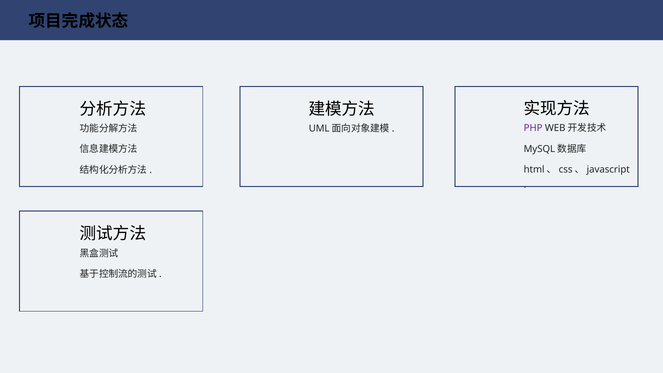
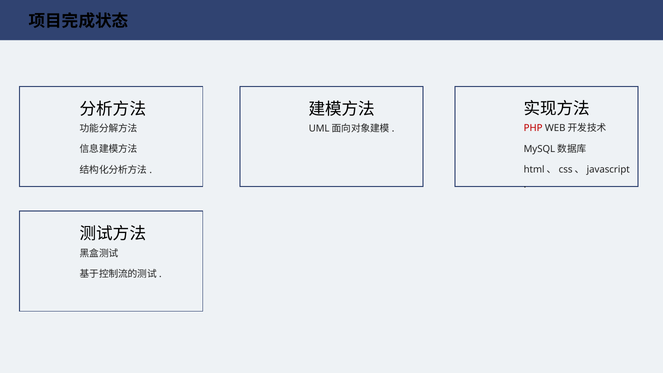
PHP colour: purple -> red (533, 128)
